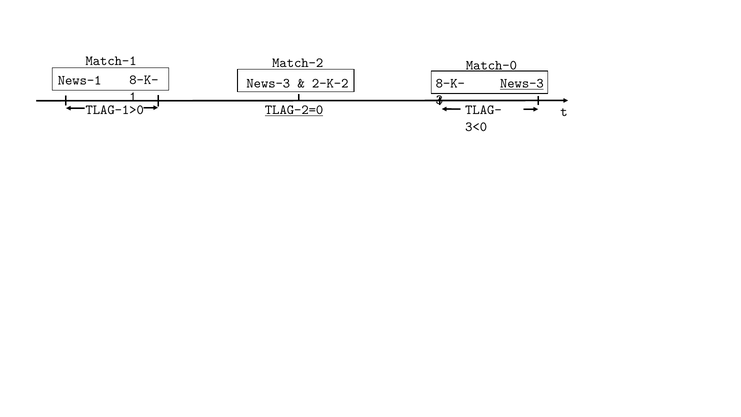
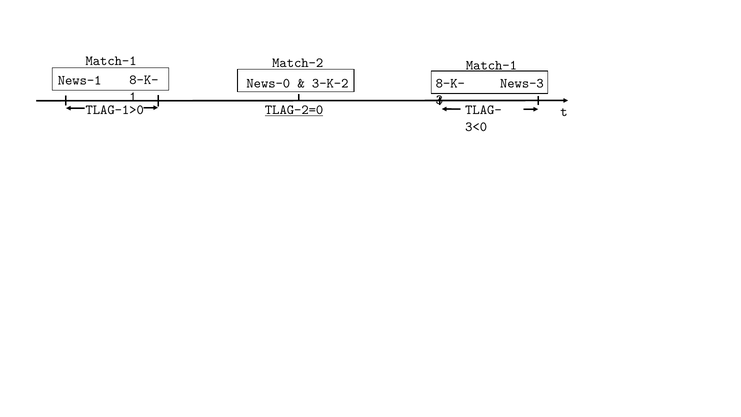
Match-0: Match-0 -> Match-1 (491, 65)
News-3: News-3 -> News-0 (268, 83)
2-K-2: 2-K-2 -> 3-K-2 (330, 83)
News-3 underline: present -> none (522, 83)
